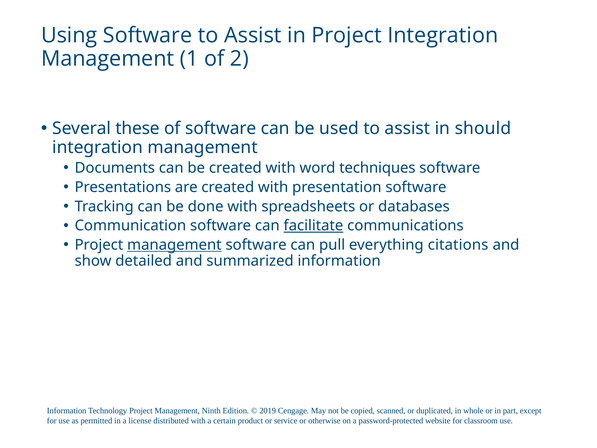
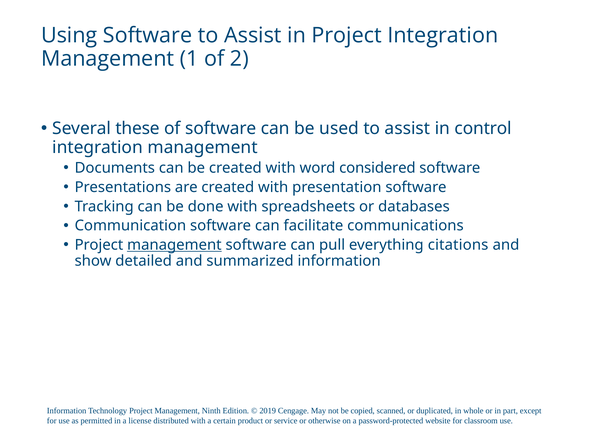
should: should -> control (483, 128)
techniques: techniques -> considered (377, 168)
facilitate underline: present -> none (313, 226)
